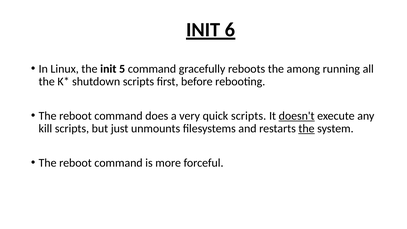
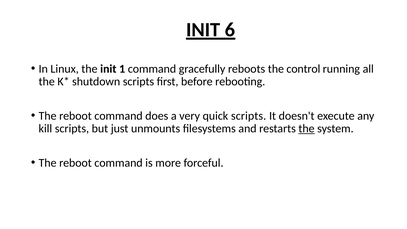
5: 5 -> 1 (122, 69)
among: among -> control (303, 69)
doesn't underline: present -> none (297, 116)
